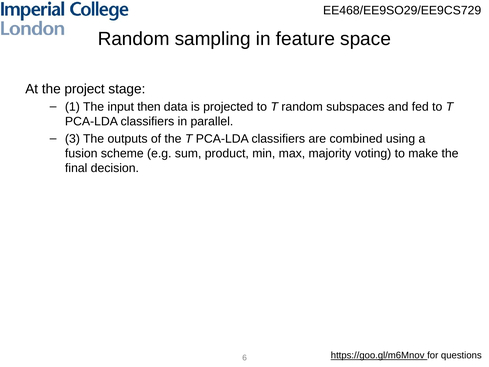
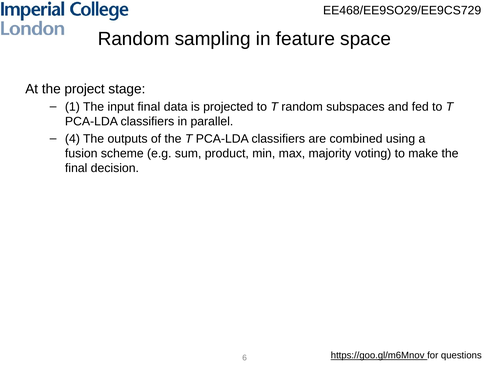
input then: then -> ﬁnal (149, 107)
3: 3 -> 4 (72, 139)
